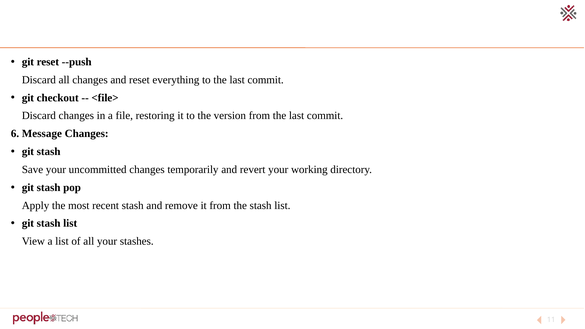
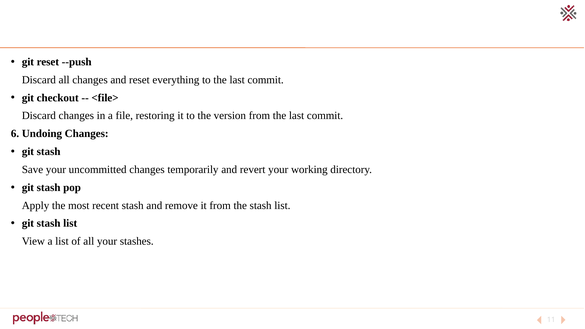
Message: Message -> Undoing (42, 134)
